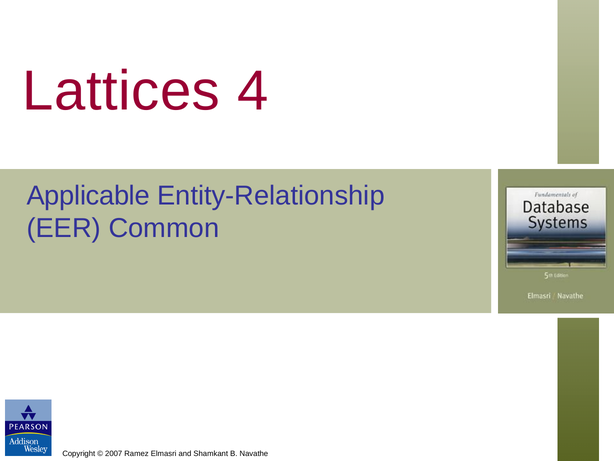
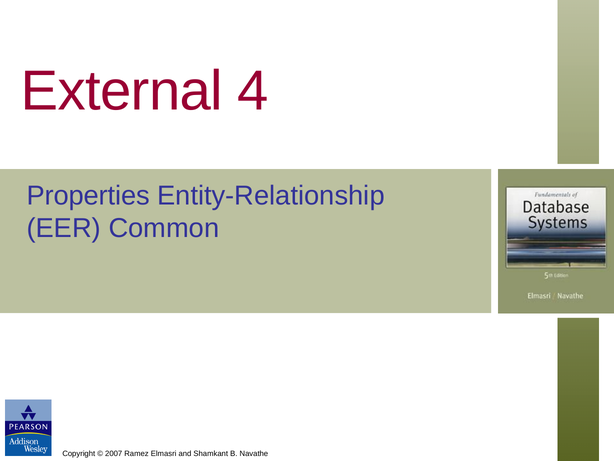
Lattices: Lattices -> External (122, 91)
Applicable: Applicable -> Properties (88, 195)
